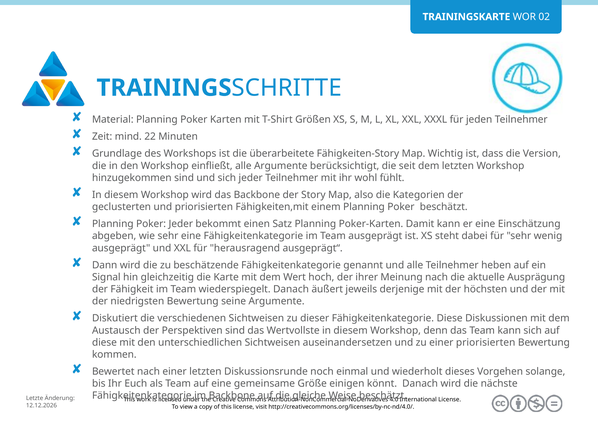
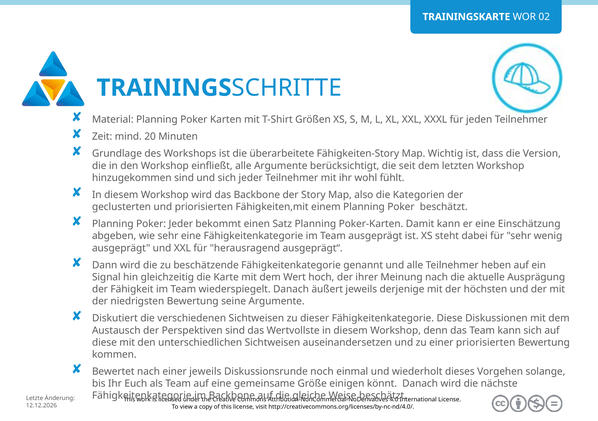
22: 22 -> 20 (150, 137)
einer letzten: letzten -> jeweils (205, 372)
